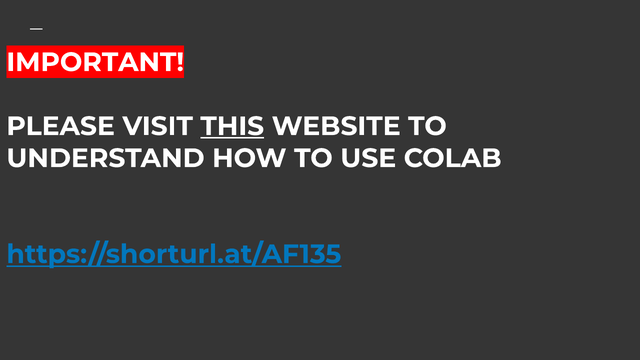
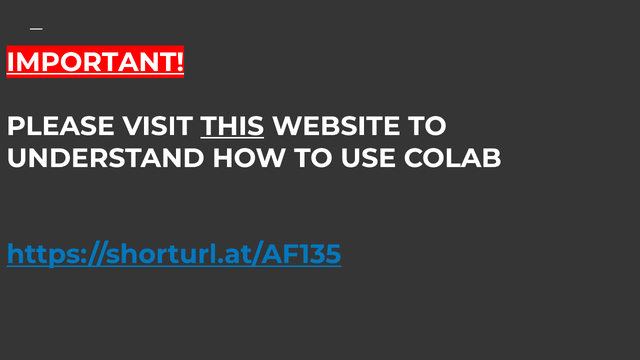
IMPORTANT underline: none -> present (95, 62)
